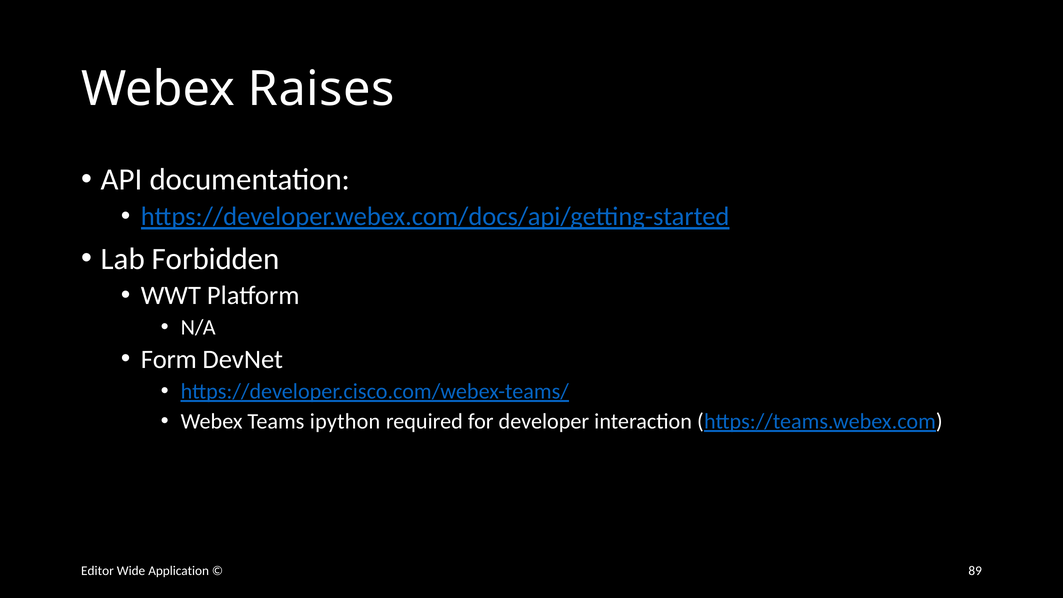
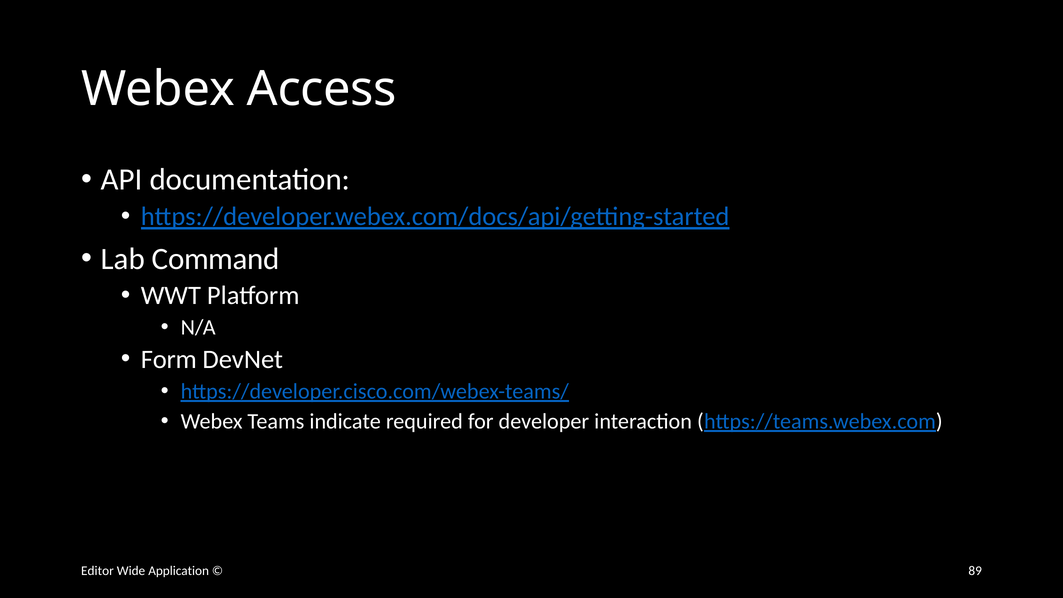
Raises: Raises -> Access (322, 89)
Forbidden: Forbidden -> Command (216, 259)
ipython: ipython -> indicate (345, 421)
